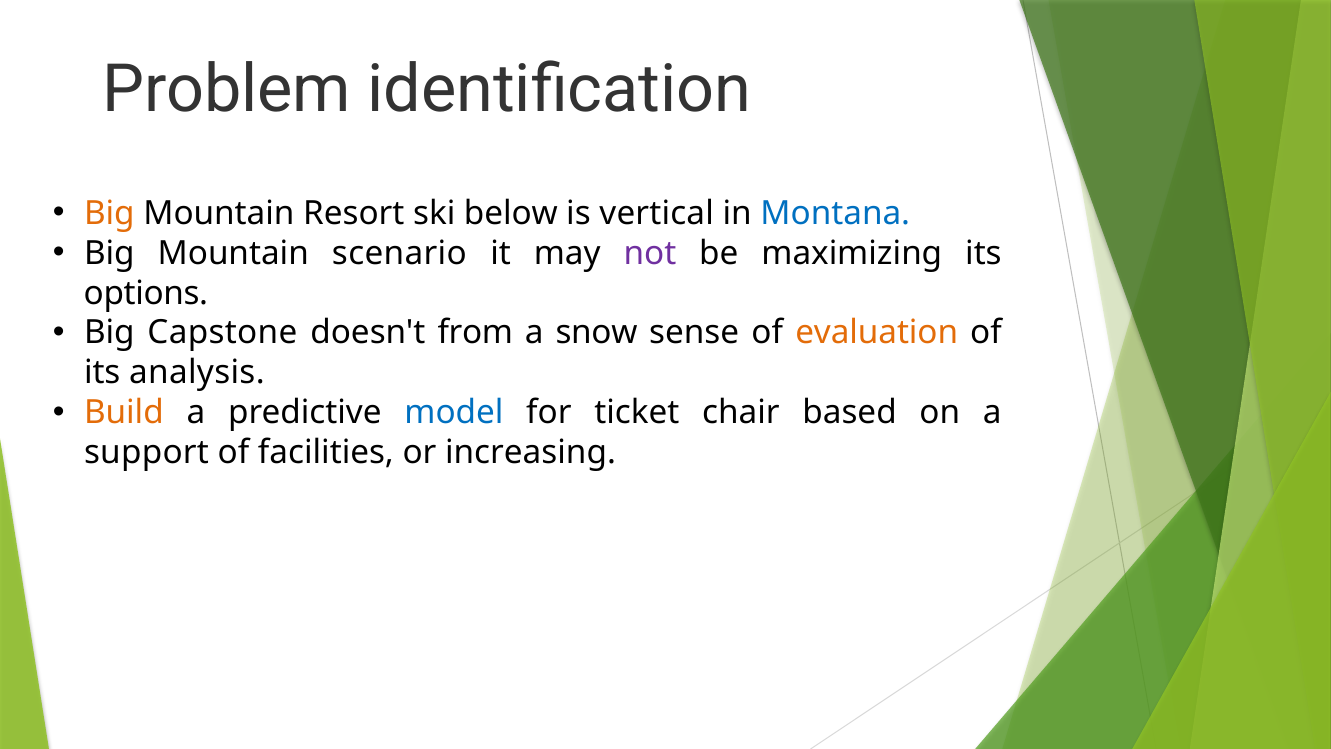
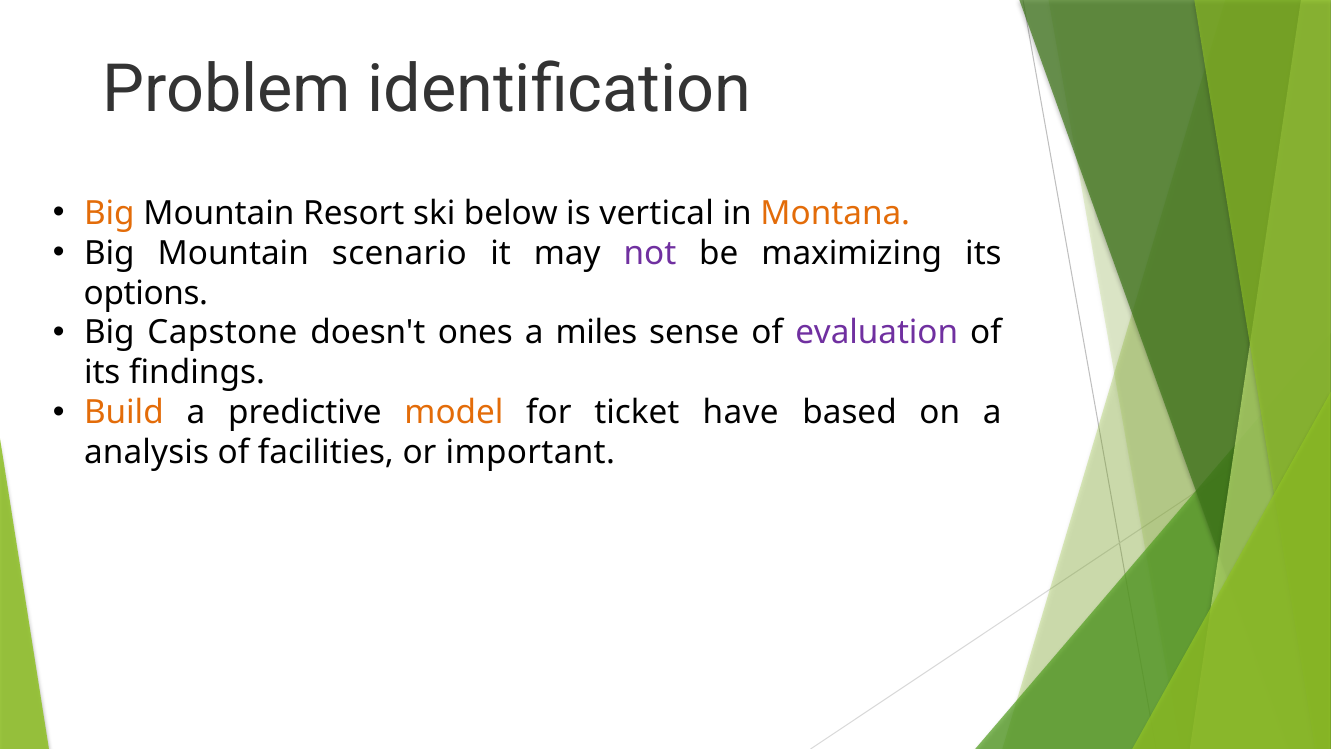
Montana colour: blue -> orange (835, 213)
from: from -> ones (475, 333)
snow: snow -> miles (597, 333)
evaluation colour: orange -> purple (877, 333)
analysis: analysis -> findings (197, 373)
model colour: blue -> orange (454, 413)
chair: chair -> have (741, 413)
support: support -> analysis (147, 453)
increasing: increasing -> important (530, 453)
